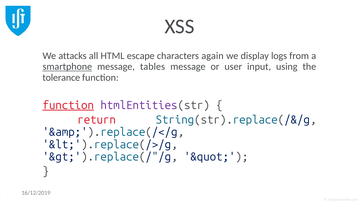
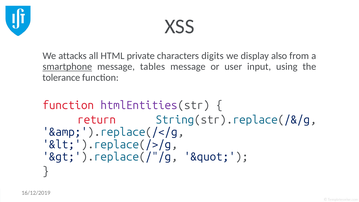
escape: escape -> private (141, 56)
again: again -> digits (213, 56)
logs: logs -> also (279, 56)
function underline: present -> none (68, 105)
